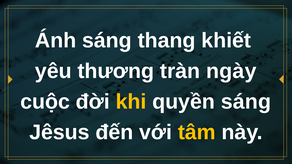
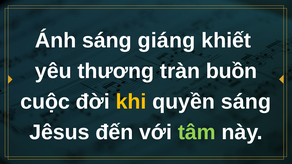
thang: thang -> giáng (166, 41)
ngày: ngày -> buồn (232, 71)
tâm colour: yellow -> light green (197, 133)
